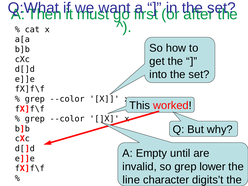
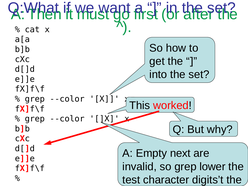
until: until -> next (180, 153)
line: line -> test (131, 180)
